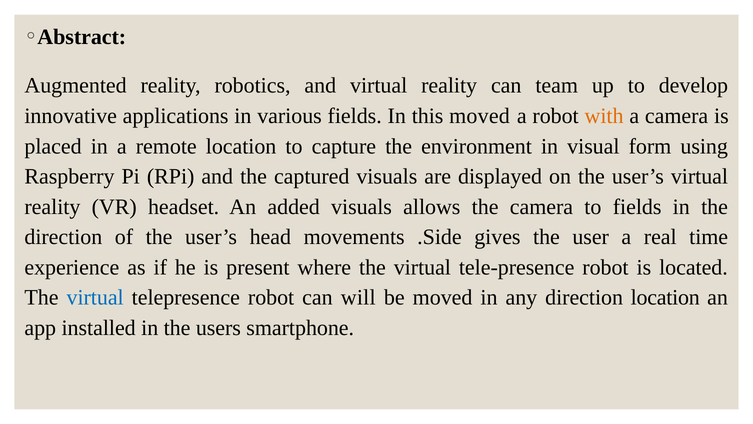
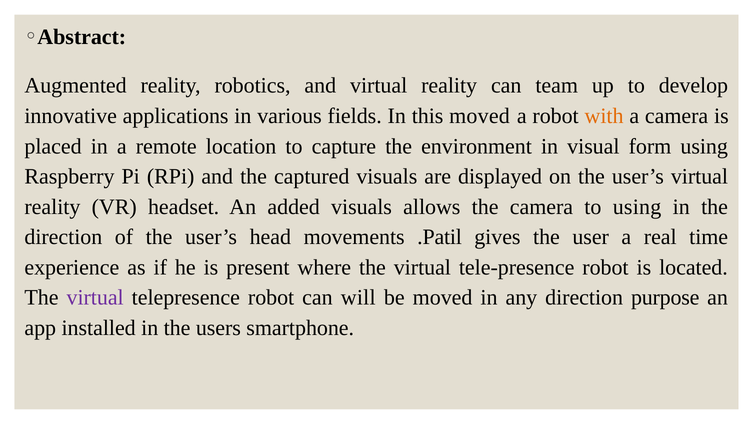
to fields: fields -> using (637, 207)
.Side: .Side -> .Patil (440, 237)
virtual colour: blue -> purple (95, 297)
direction location: location -> purpose (665, 297)
